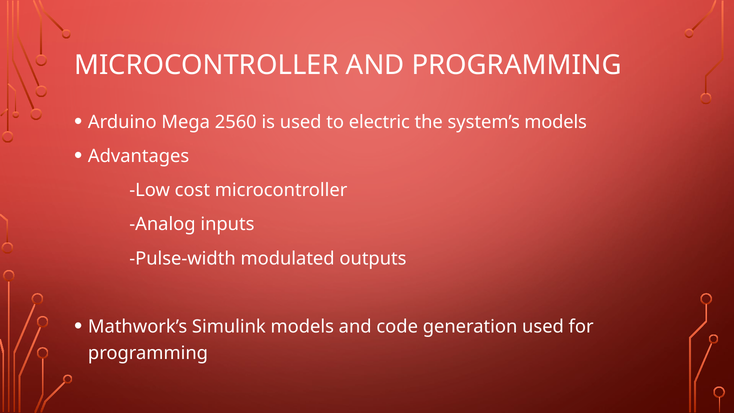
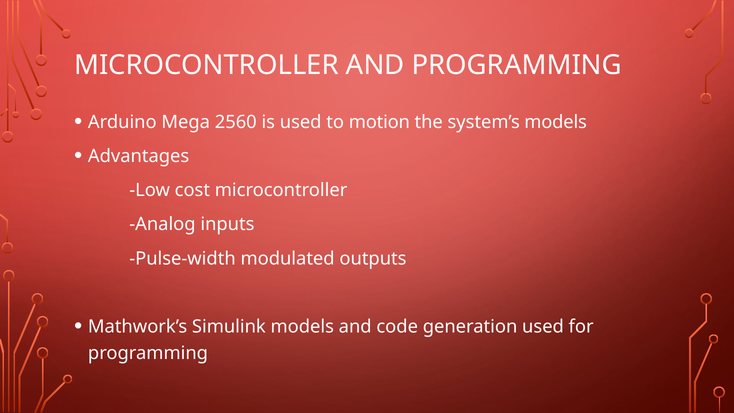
electric: electric -> motion (379, 122)
